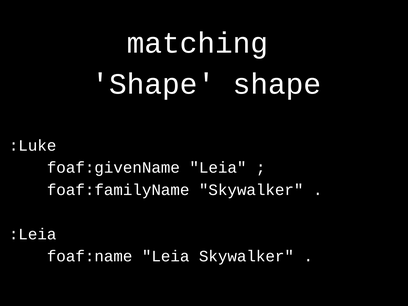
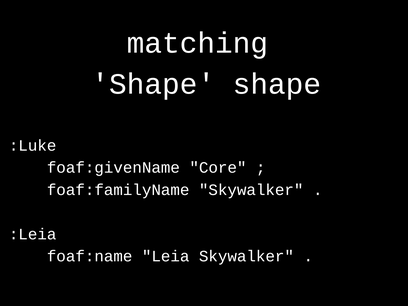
foaf:givenName Leia: Leia -> Core (218, 168)
